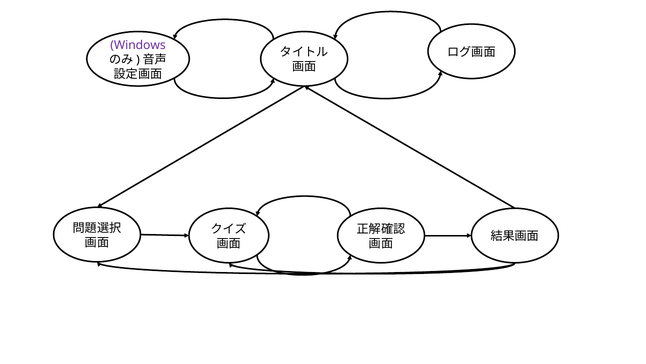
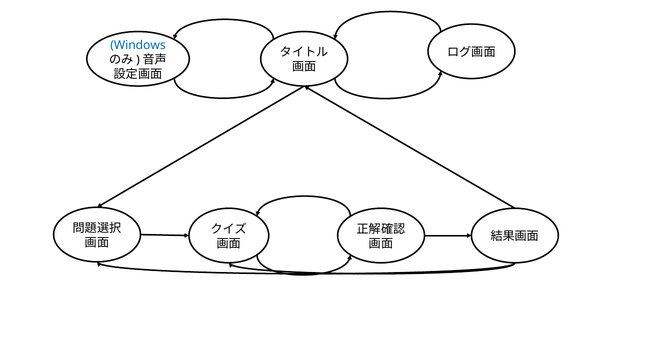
Windows colour: purple -> blue (138, 45)
